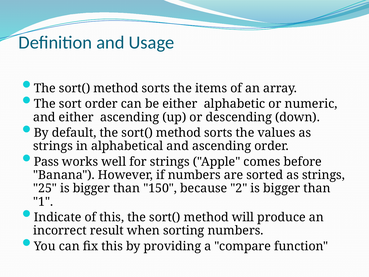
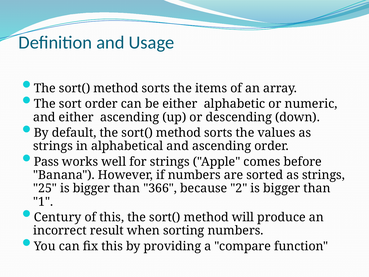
150: 150 -> 366 (160, 188)
Indicate: Indicate -> Century (58, 217)
